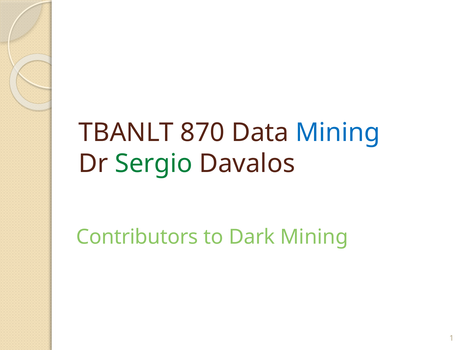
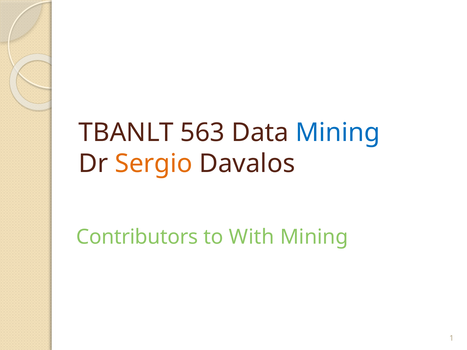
870: 870 -> 563 (202, 133)
Sergio colour: green -> orange (154, 164)
Dark: Dark -> With (252, 237)
